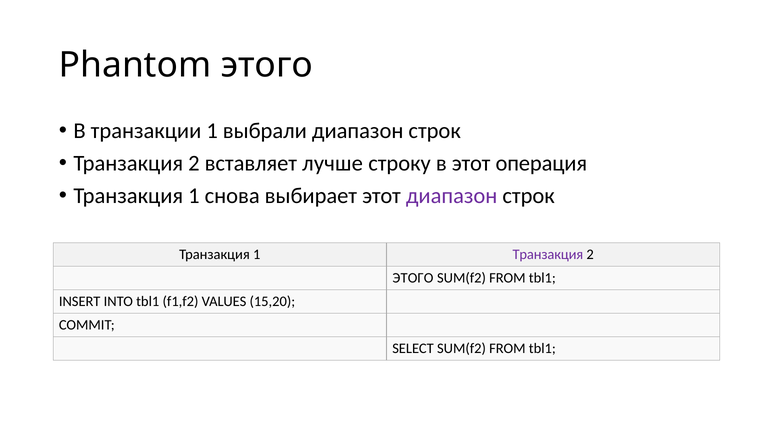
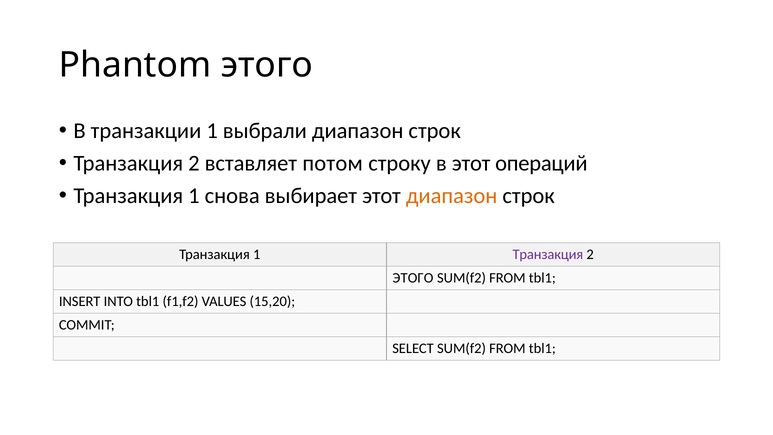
лучше: лучше -> потом (333, 163)
операция: операция -> операций (541, 163)
диапазон colour: purple -> orange (452, 196)
